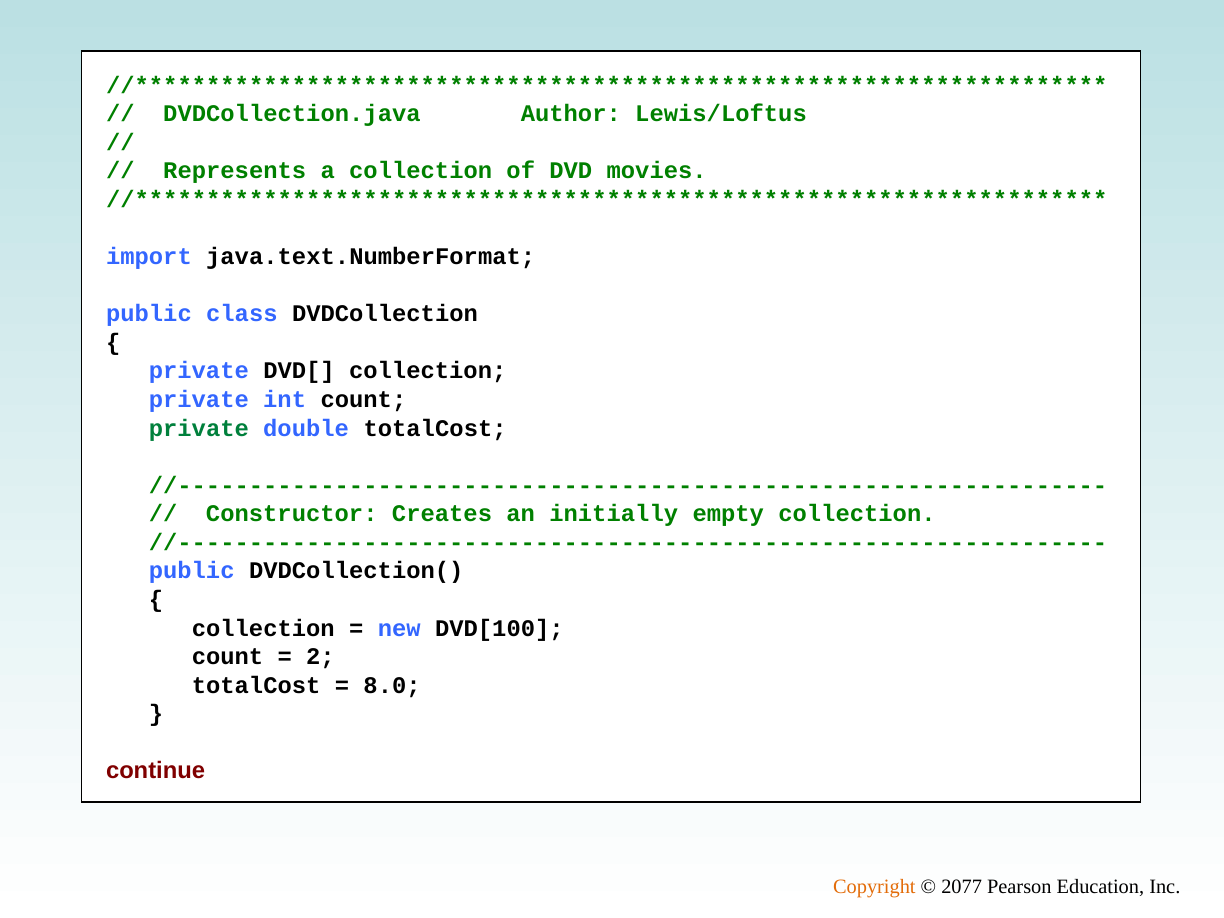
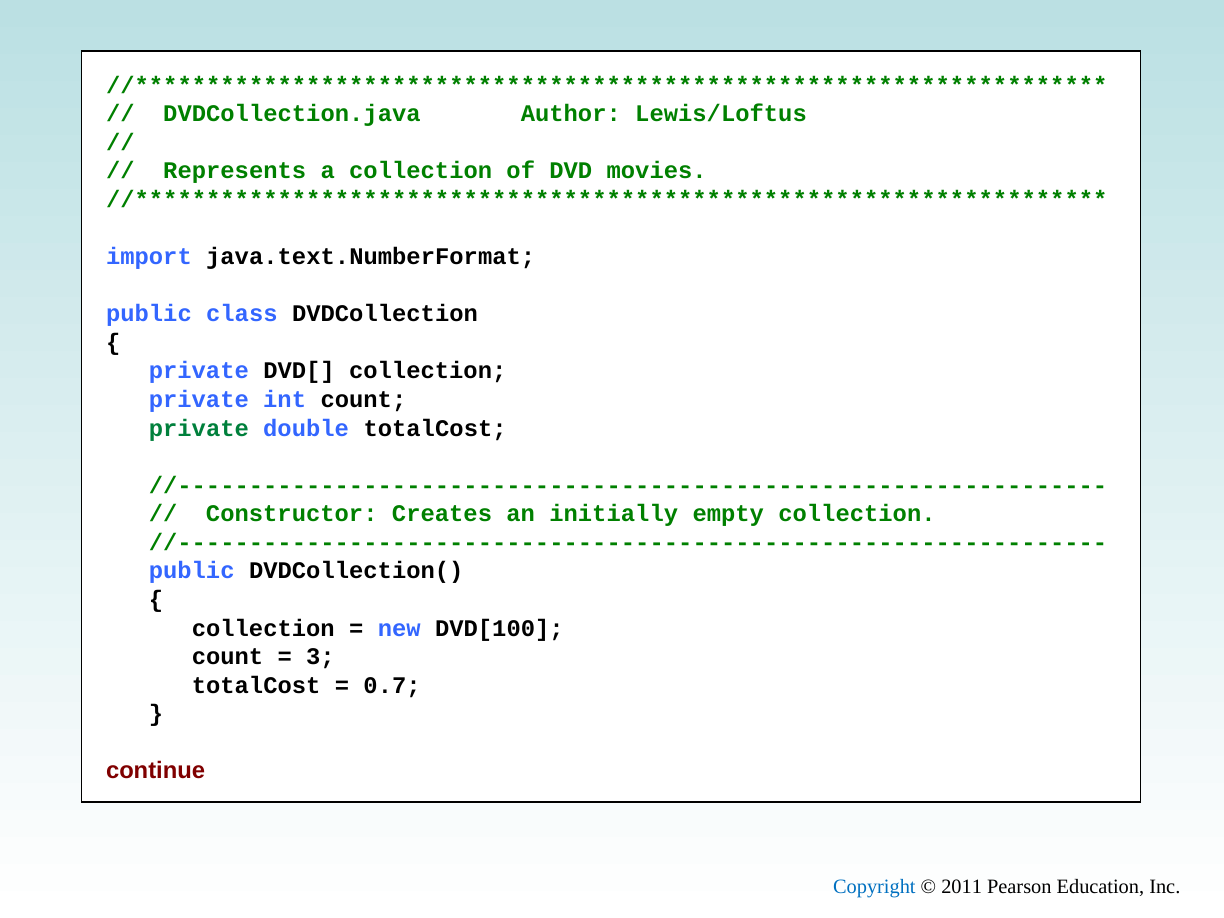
2: 2 -> 3 (321, 657)
8.0: 8.0 -> 0.7 (392, 685)
Copyright colour: orange -> blue (874, 887)
2077: 2077 -> 2011 (962, 887)
